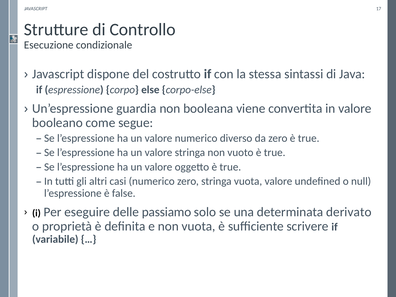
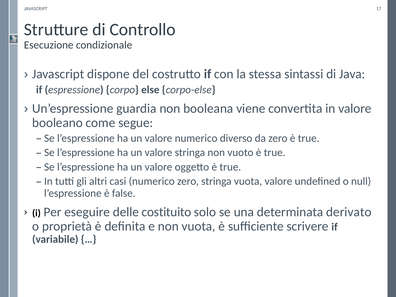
passiamo: passiamo -> costituito (167, 212)
